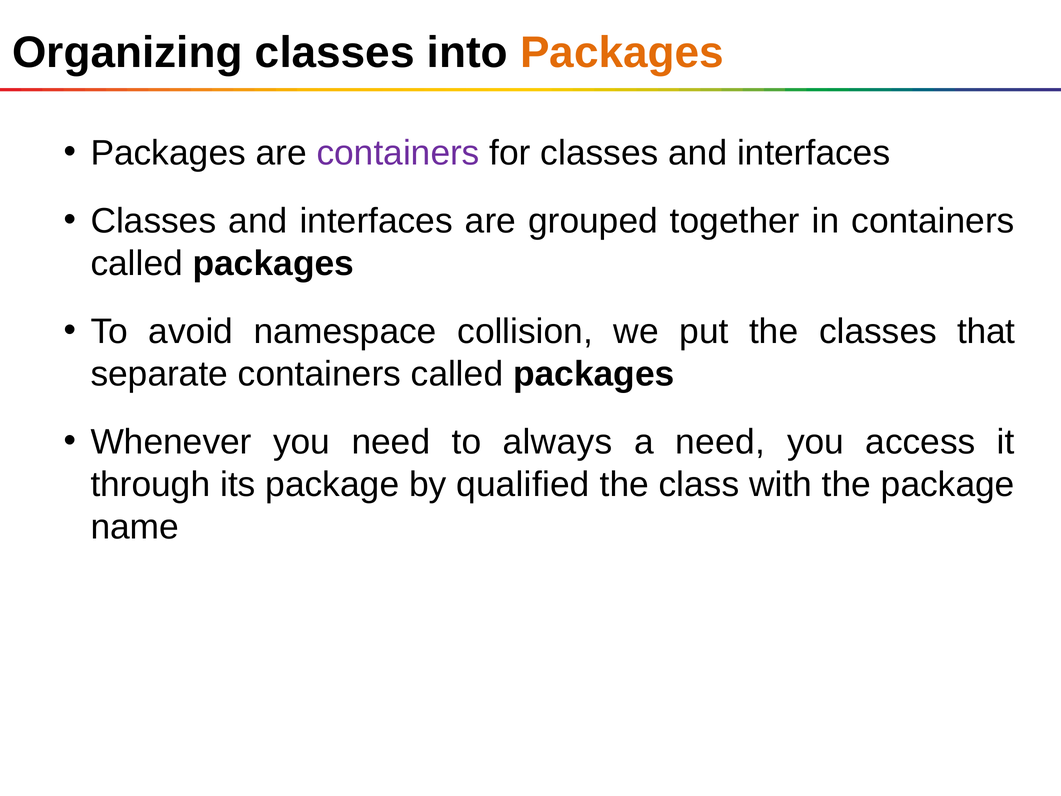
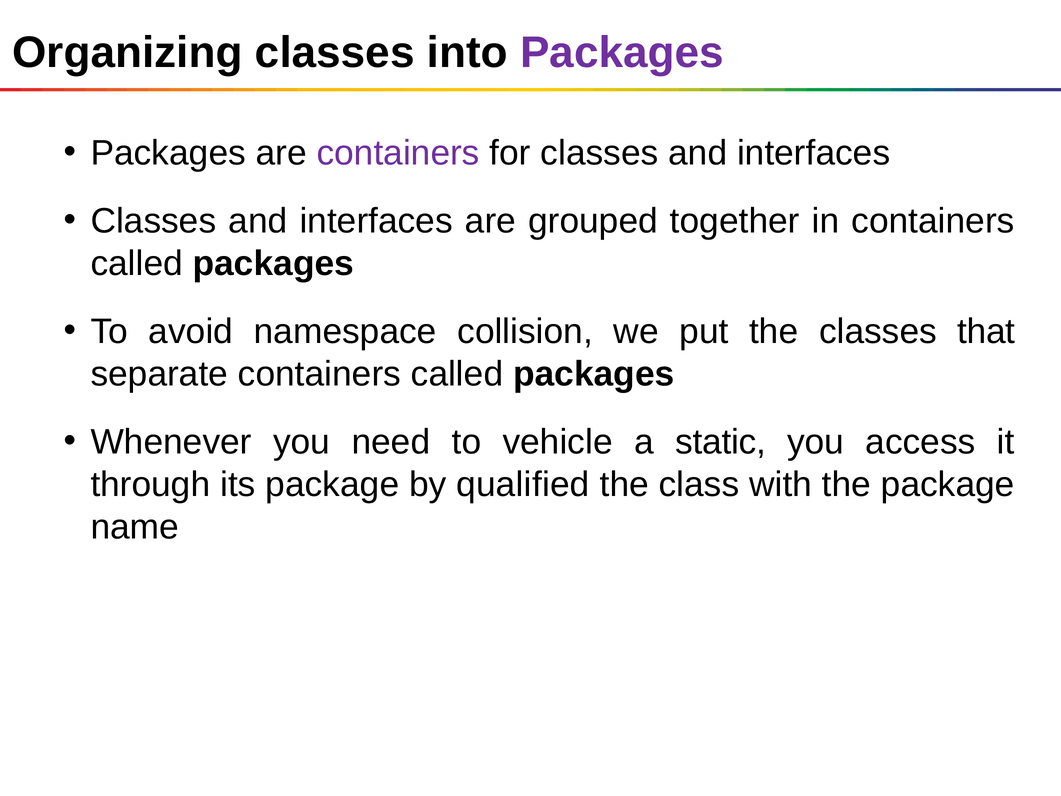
Packages colour: orange -> purple (622, 53)
always: always -> vehicle (558, 442)
a need: need -> static (721, 442)
